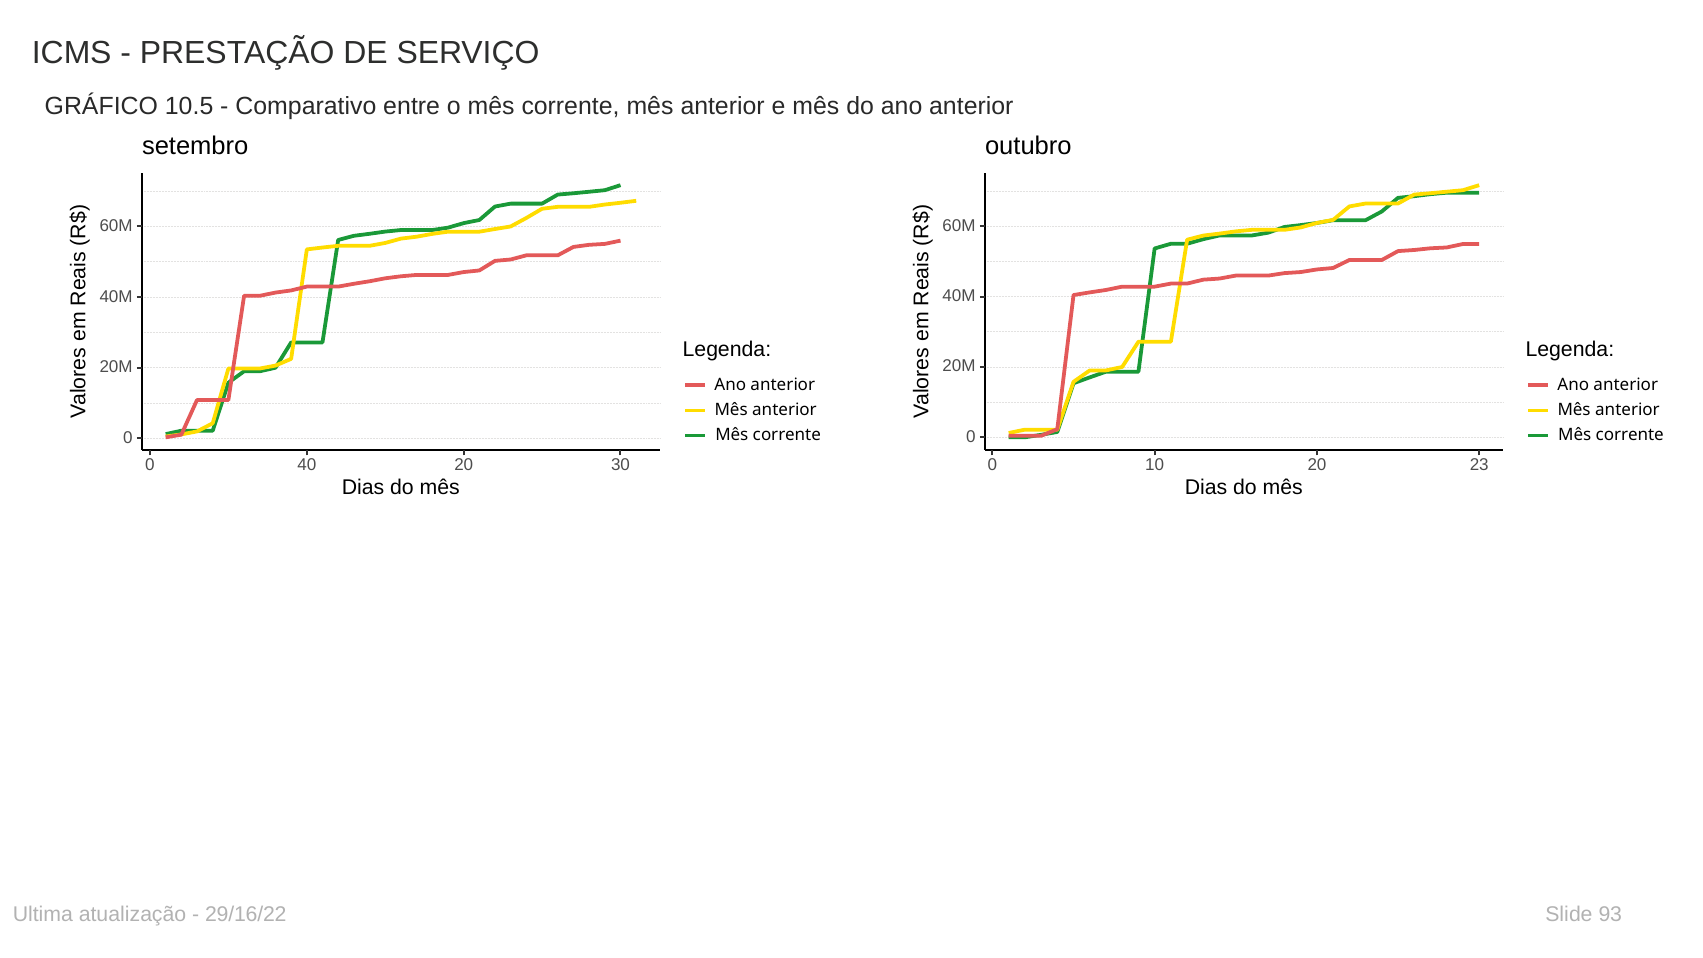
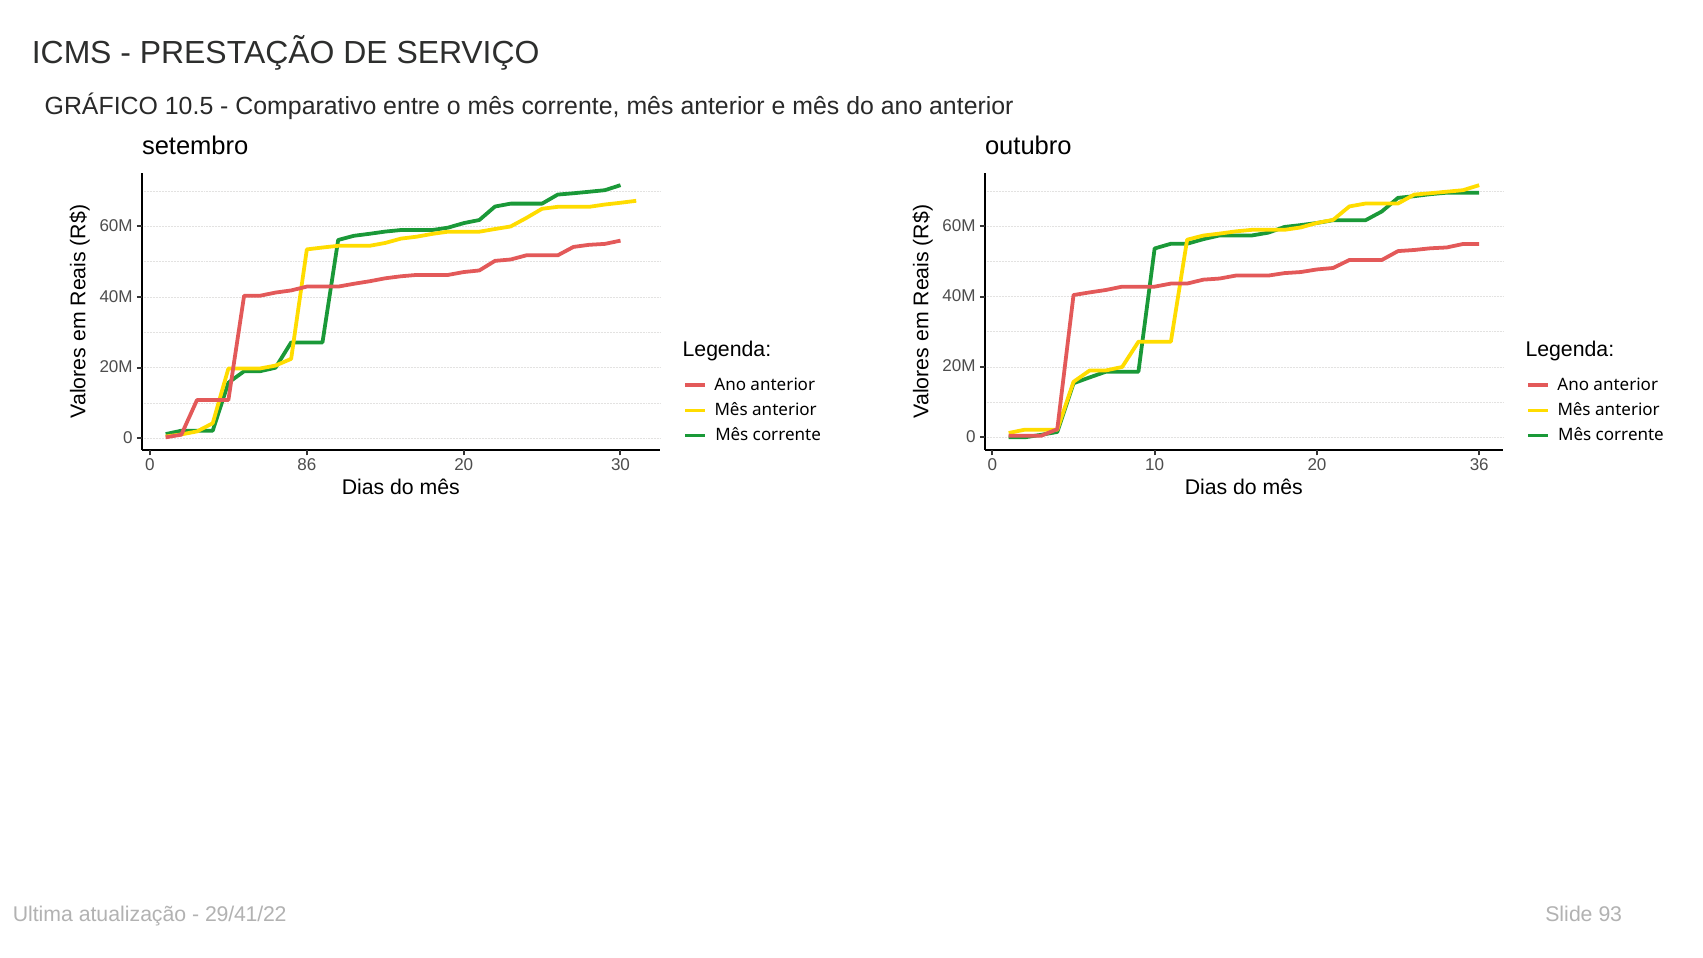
40: 40 -> 86 (307, 465)
23: 23 -> 36 (1479, 465)
29/16/22: 29/16/22 -> 29/41/22 (246, 915)
